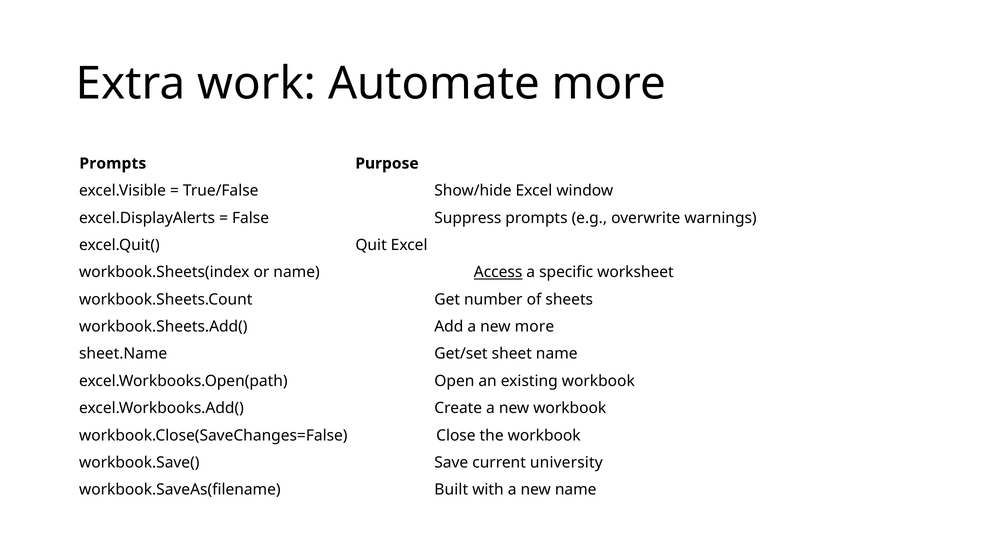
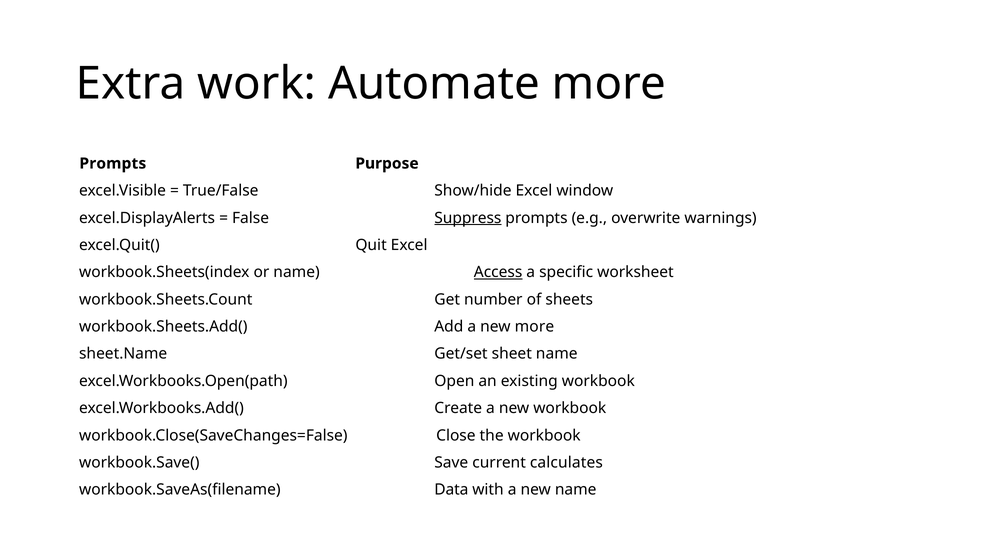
Suppress underline: none -> present (468, 218)
university: university -> calculates (566, 463)
Built: Built -> Data (451, 490)
